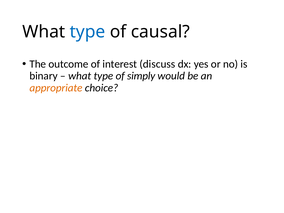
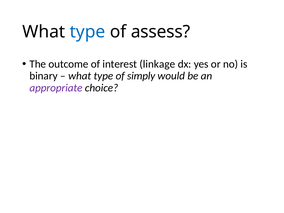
causal: causal -> assess (160, 32)
discuss: discuss -> linkage (157, 64)
appropriate colour: orange -> purple (56, 88)
